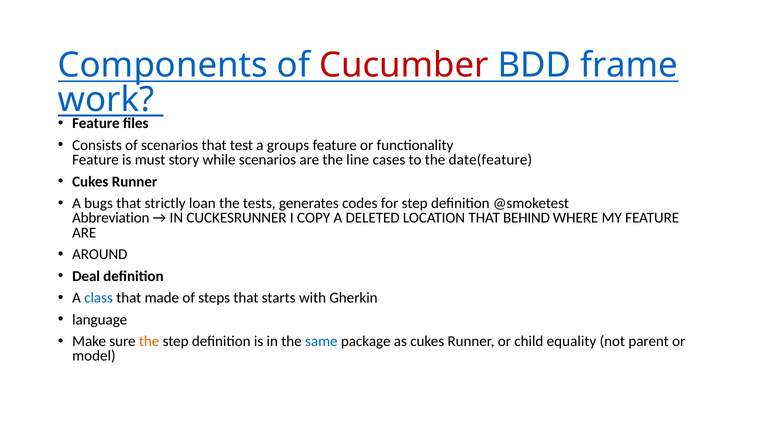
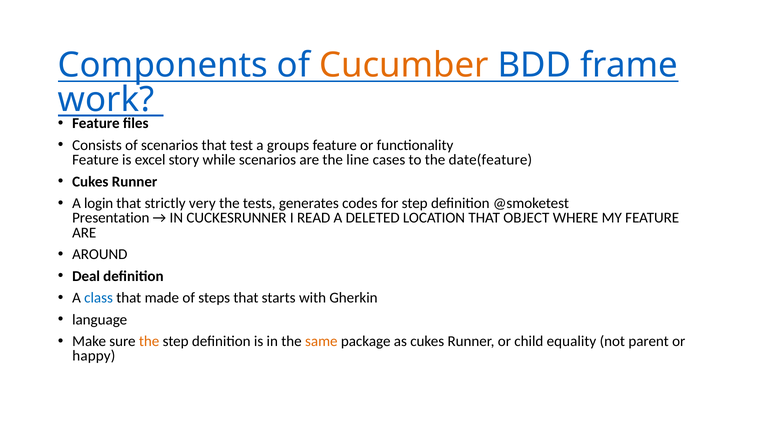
Cucumber colour: red -> orange (404, 65)
must: must -> excel (150, 160)
bugs: bugs -> login (99, 203)
loan: loan -> very (202, 203)
Abbreviation: Abbreviation -> Presentation (111, 218)
COPY: COPY -> READ (314, 218)
BEHIND: BEHIND -> OBJECT (526, 218)
same colour: blue -> orange (321, 341)
model: model -> happy (94, 356)
